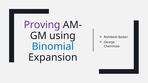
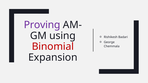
Binomial colour: blue -> red (53, 47)
